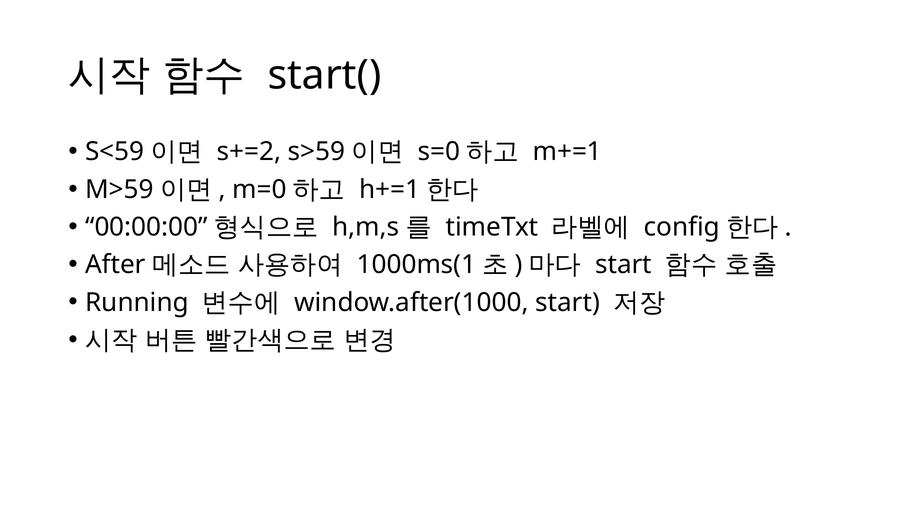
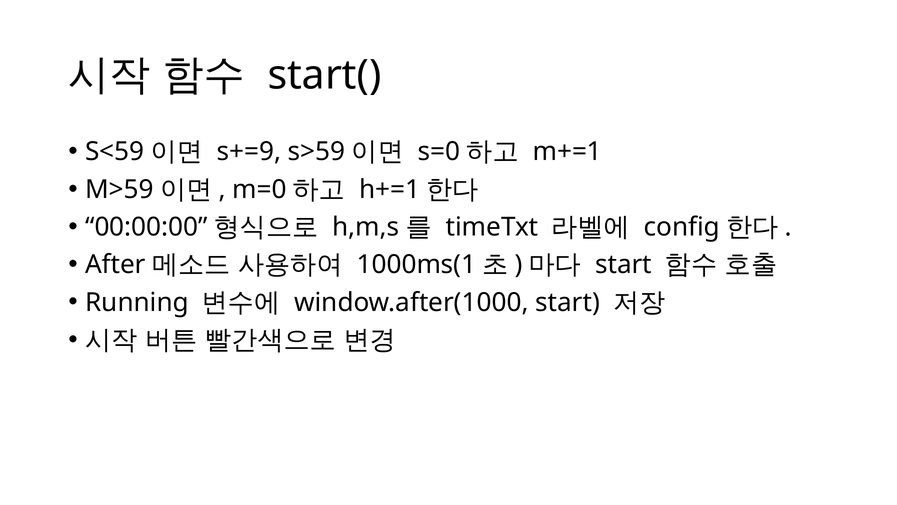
s+=2: s+=2 -> s+=9 (249, 152)
